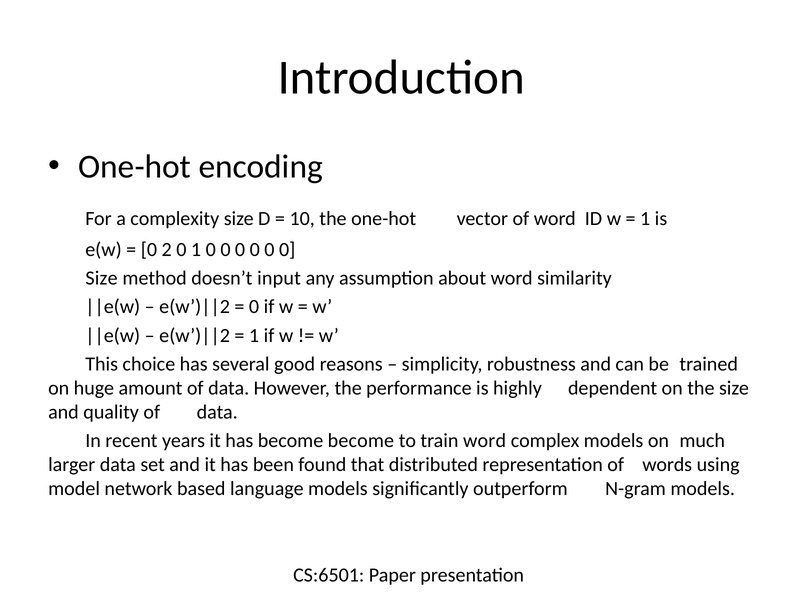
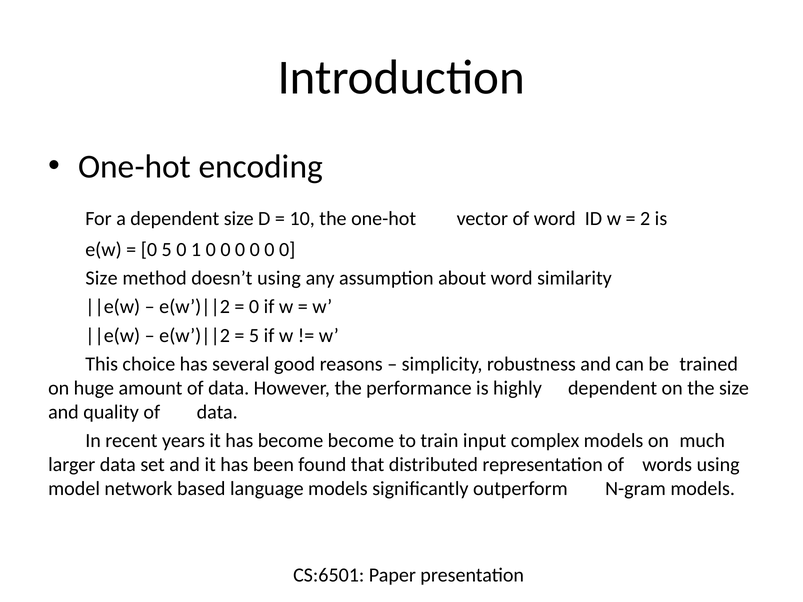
a complexity: complexity -> dependent (175, 219)
1: 1 -> 2 (645, 219)
0 2: 2 -> 5 (167, 250)
doesn’t input: input -> using (279, 278)
1: 1 -> 5 (254, 336)
train word: word -> input (485, 441)
